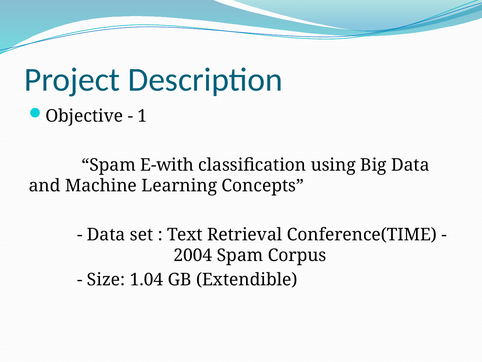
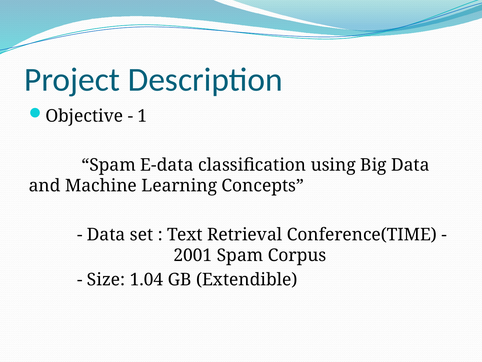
E-with: E-with -> E-data (167, 165)
2004: 2004 -> 2001 (193, 255)
